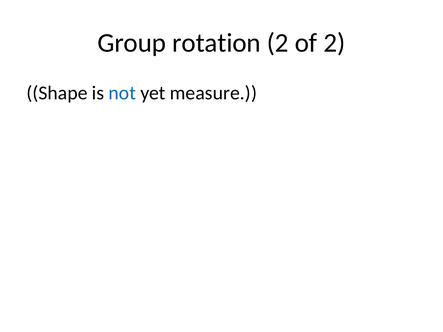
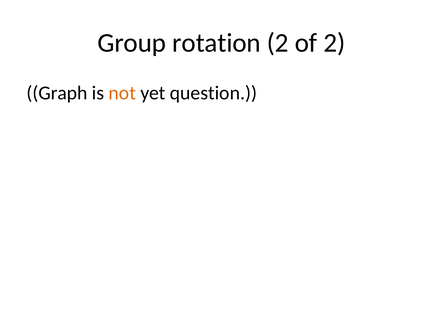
Shape: Shape -> Graph (57, 93)
not colour: blue -> orange (122, 93)
measure: measure -> question (213, 93)
